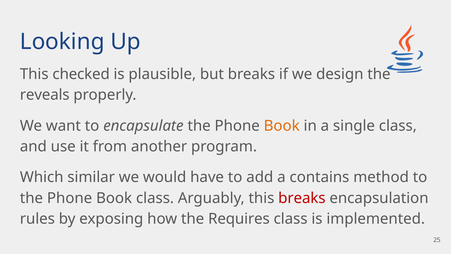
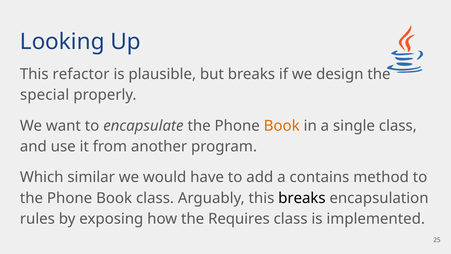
checked: checked -> refactor (81, 74)
reveals: reveals -> special (45, 95)
breaks colour: red -> black (302, 198)
